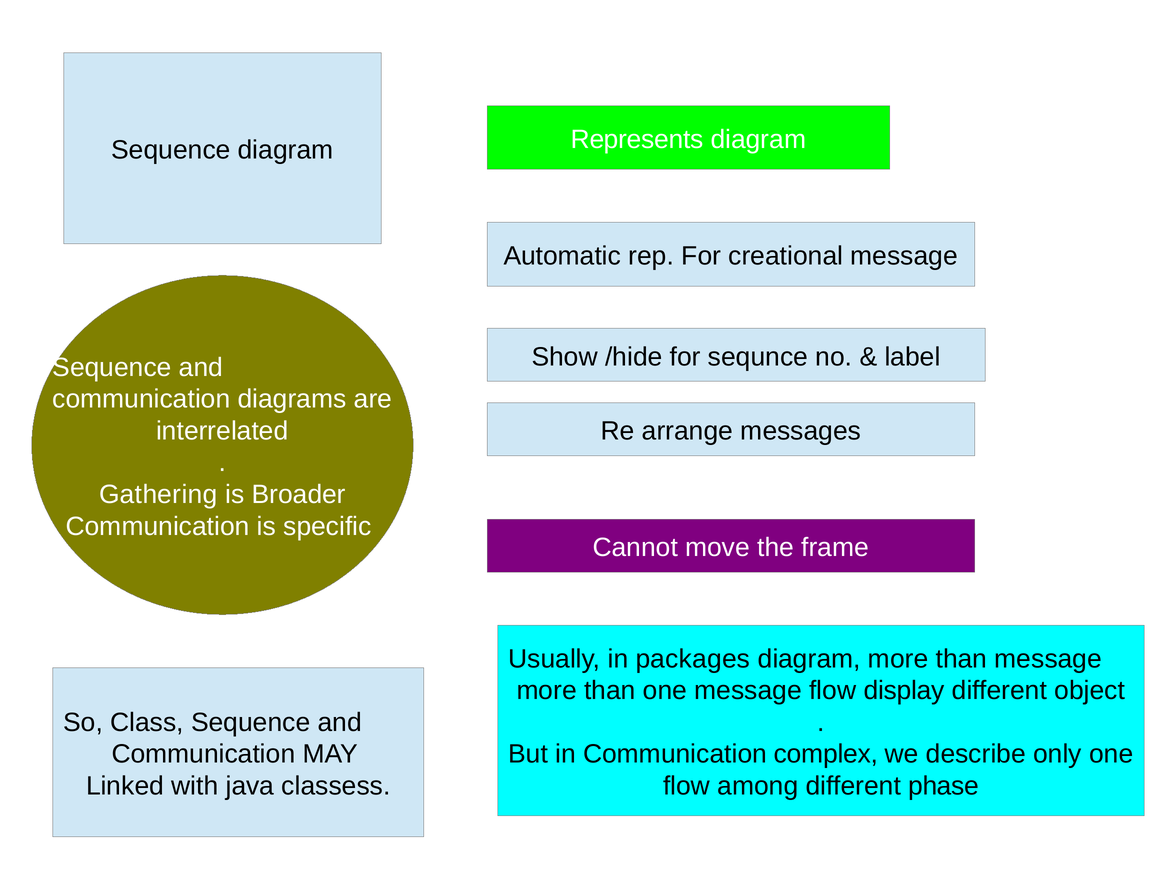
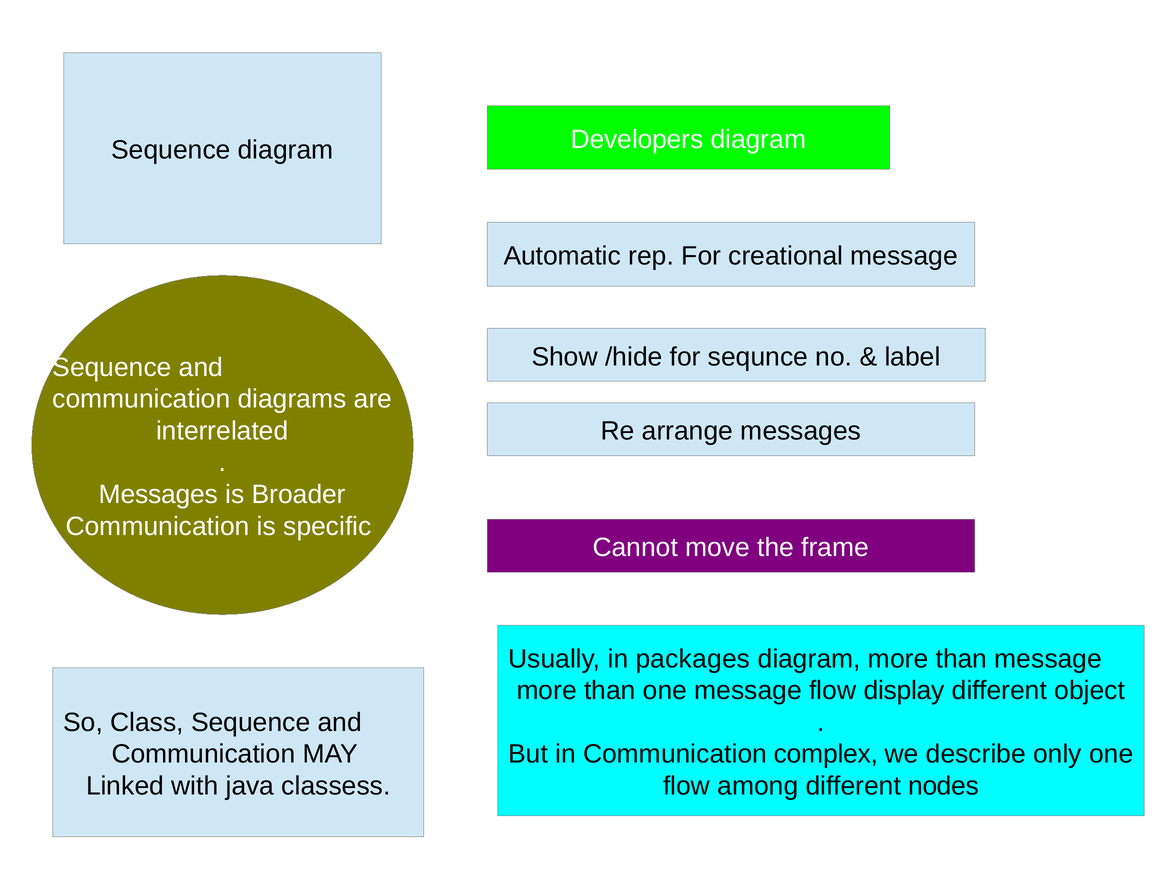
Represents: Represents -> Developers (637, 140)
Gathering: Gathering -> Messages (158, 494)
phase: phase -> nodes (944, 786)
